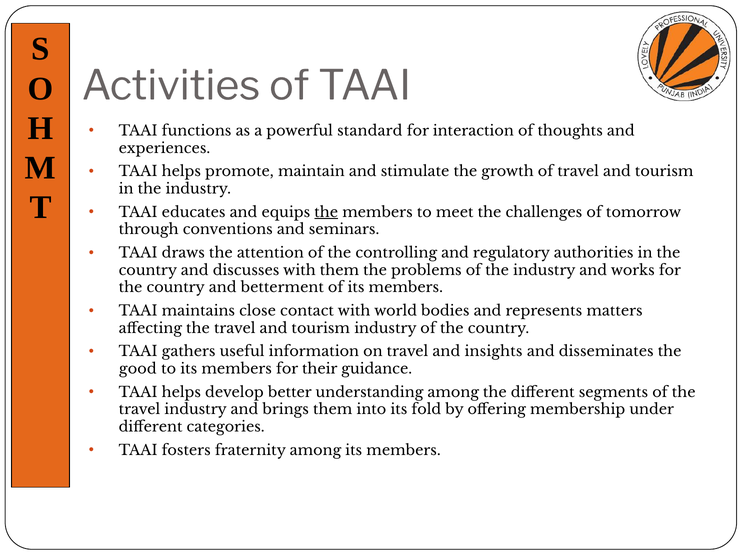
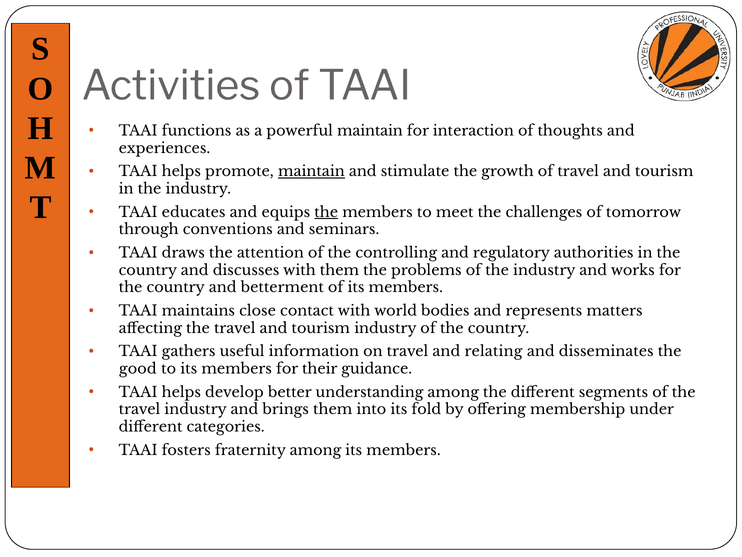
powerful standard: standard -> maintain (370, 131)
maintain underline: none -> present (311, 172)
insights: insights -> relating (493, 351)
